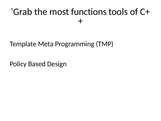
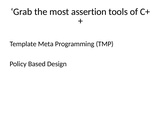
functions: functions -> assertion (89, 12)
